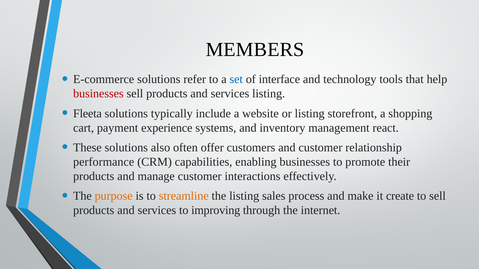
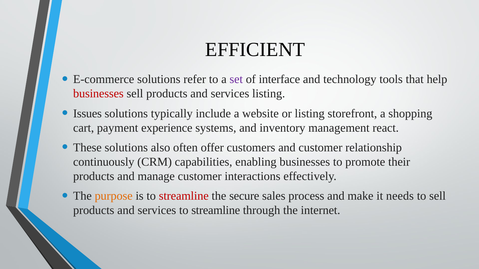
MEMBERS: MEMBERS -> EFFICIENT (255, 50)
set colour: blue -> purple (236, 79)
Fleeta: Fleeta -> Issues (87, 114)
performance: performance -> continuously (104, 162)
streamline colour: orange -> red (184, 196)
the listing: listing -> secure (244, 196)
create: create -> needs (400, 196)
services to improving: improving -> streamline (216, 211)
